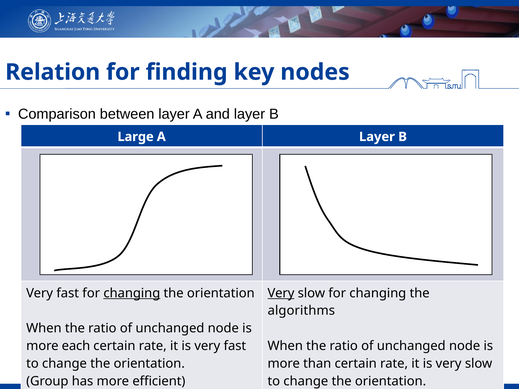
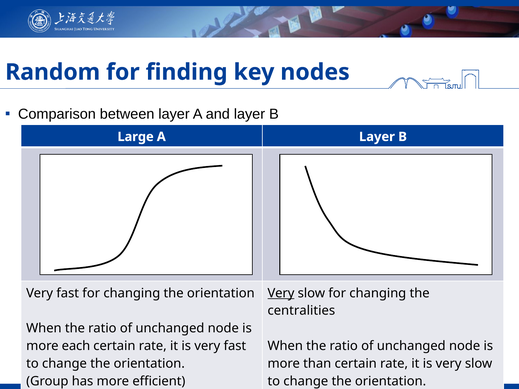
Relation: Relation -> Random (53, 72)
changing underline: present -> none (132, 293)
algorithms: algorithms -> centralities (301, 311)
